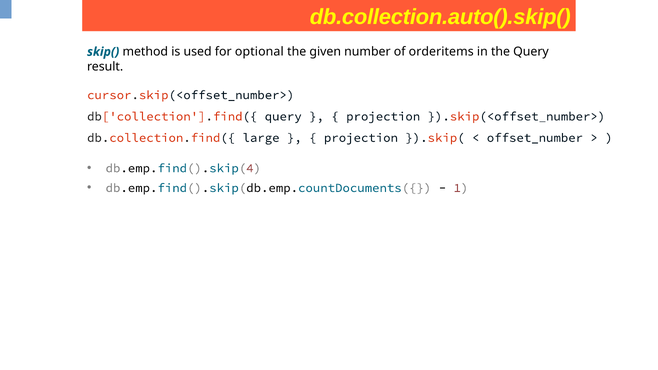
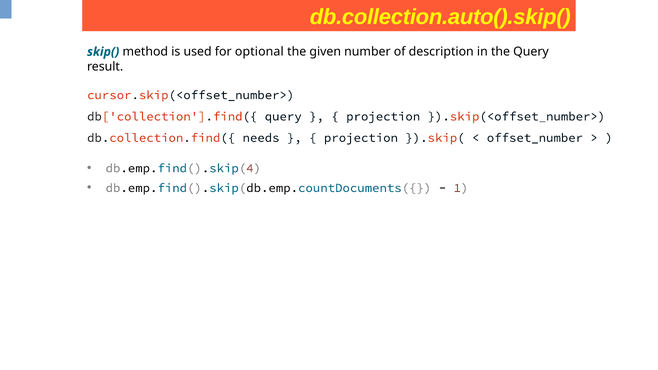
orderitems: orderitems -> description (441, 52)
large: large -> needs (261, 138)
